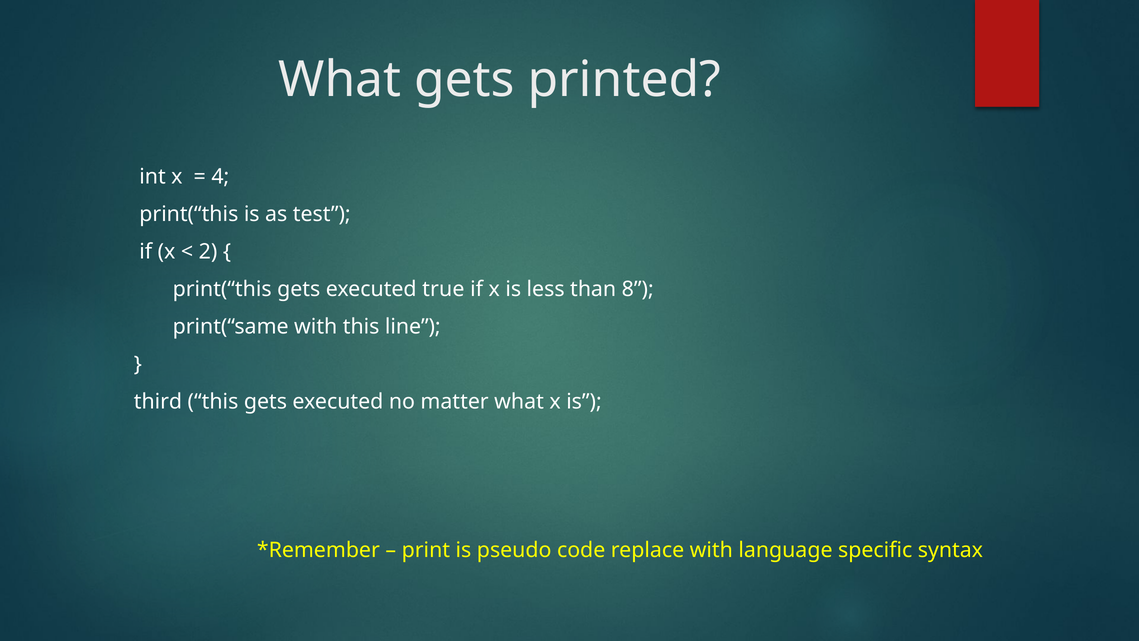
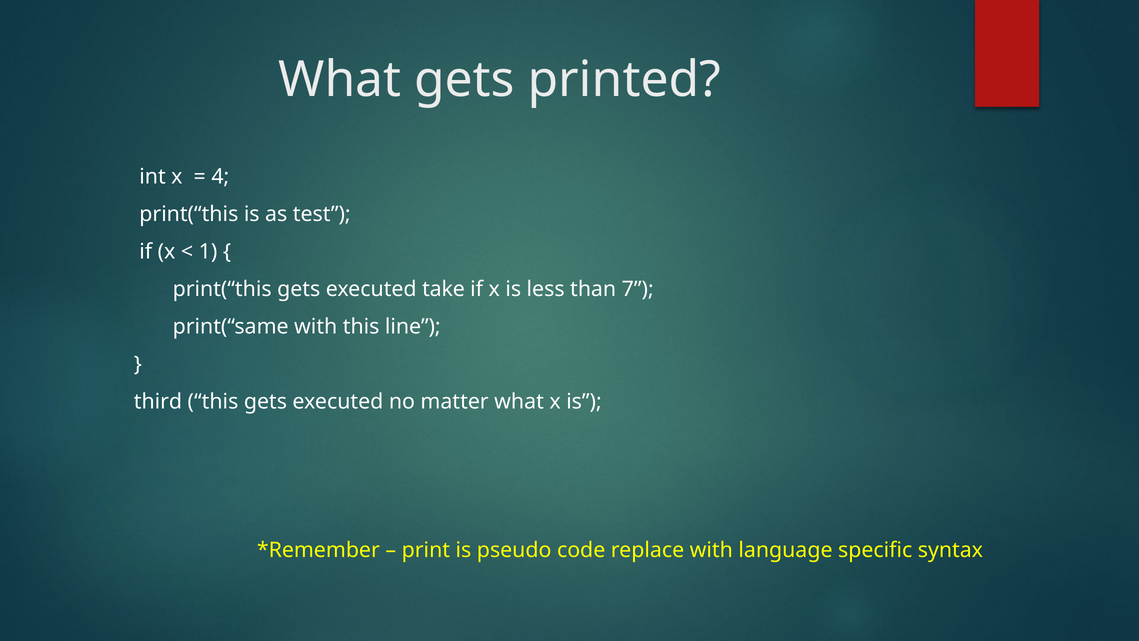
2: 2 -> 1 (208, 252)
true: true -> take (444, 289)
8: 8 -> 7 (638, 289)
